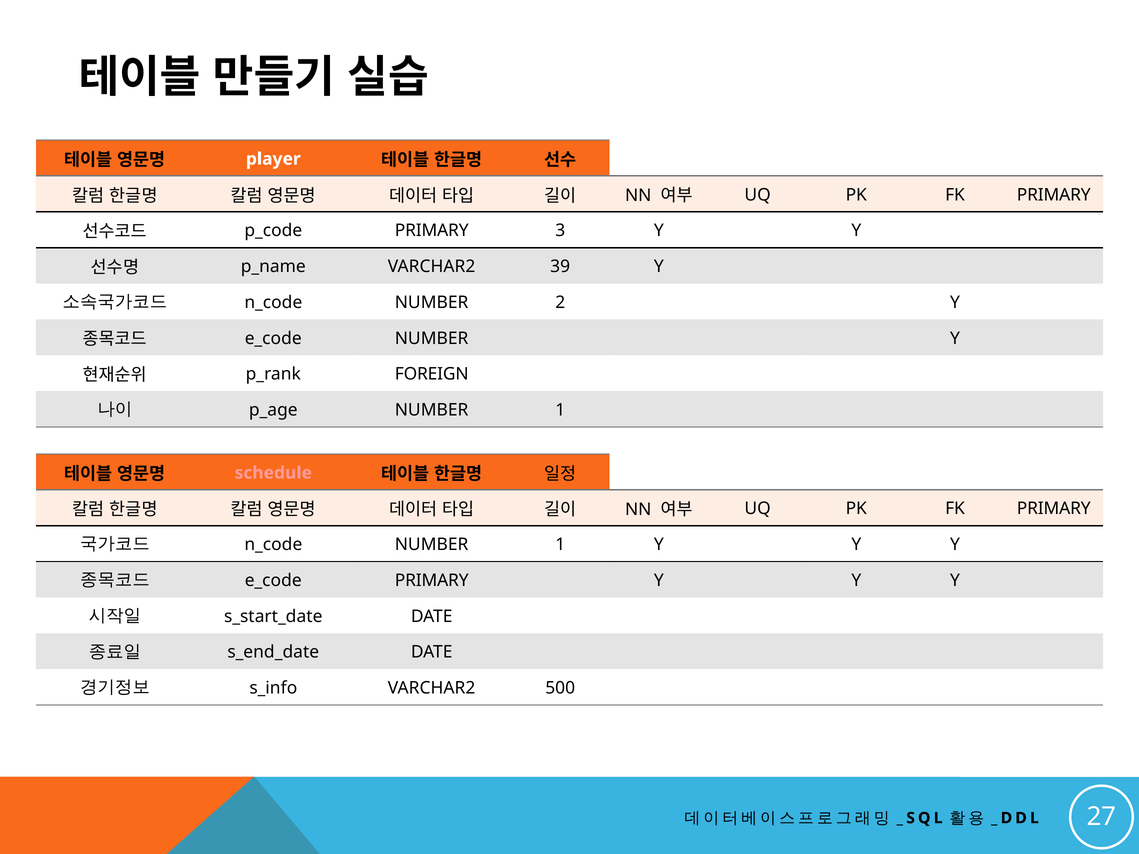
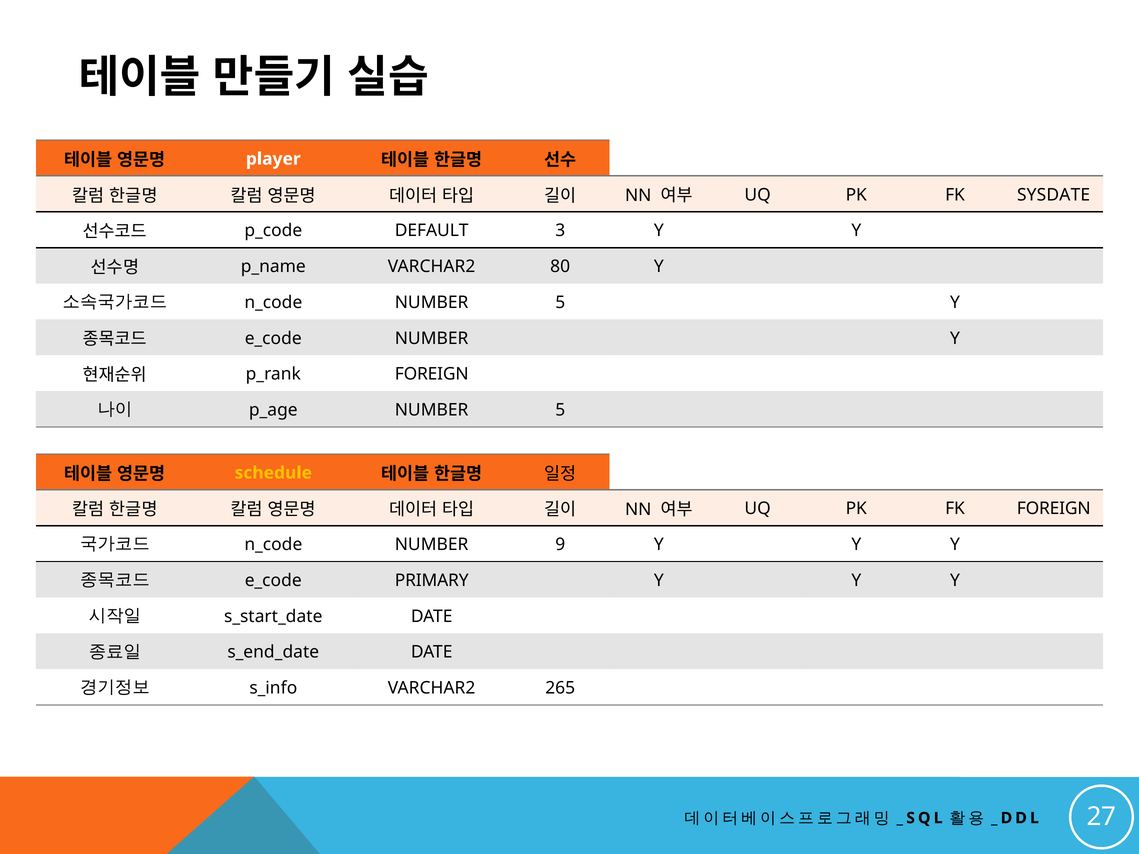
PRIMARY: PRIMARY -> SYSDATE (1054, 195)
PRIMARY: PRIMARY -> DEFAULT (432, 231)
39: 39 -> 80 (560, 267)
2: 2 -> 5 (560, 303)
1: 1 -> 5 (560, 410)
schedule colour: pink -> yellow (273, 473)
PRIMARY: PRIMARY -> FOREIGN (1054, 509)
1: 1 -> 9 (560, 545)
500: 500 -> 265 (560, 688)
